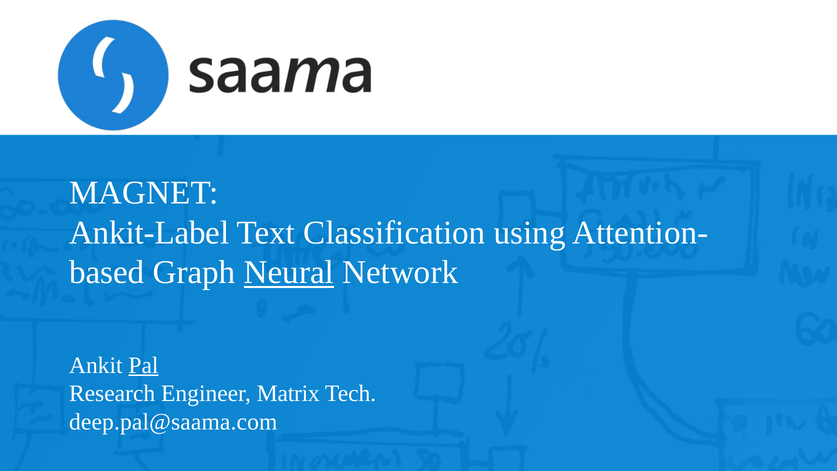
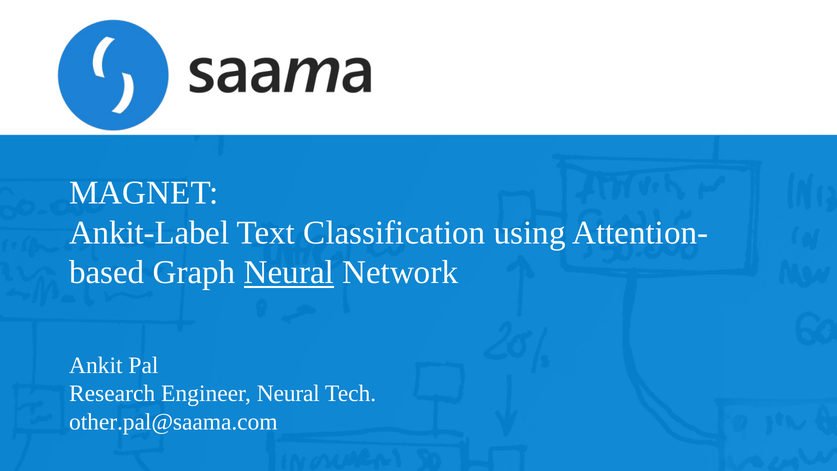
Pal underline: present -> none (143, 365)
Engineer Matrix: Matrix -> Neural (288, 393)
deep.pal@saama.com: deep.pal@saama.com -> other.pal@saama.com (173, 422)
